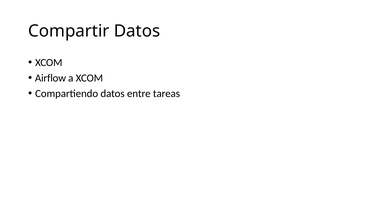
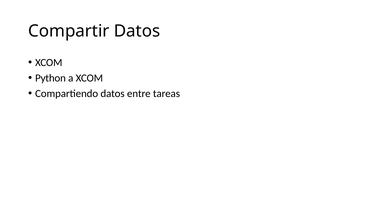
Airflow: Airflow -> Python (50, 78)
